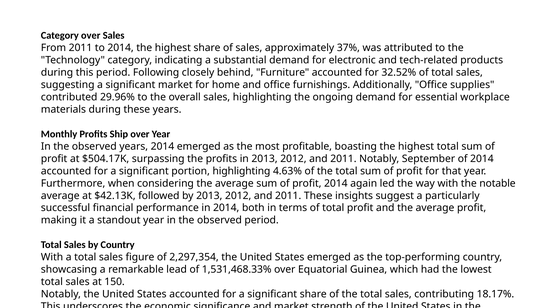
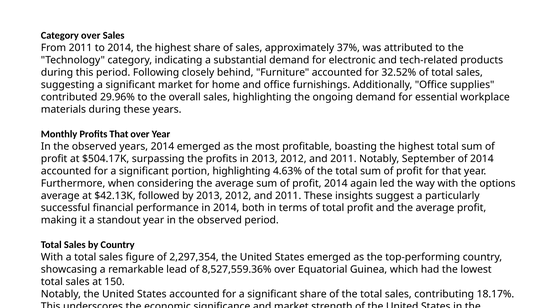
Profits Ship: Ship -> That (119, 134)
notable: notable -> options (497, 183)
1,531,468.33%: 1,531,468.33% -> 8,527,559.36% (237, 270)
